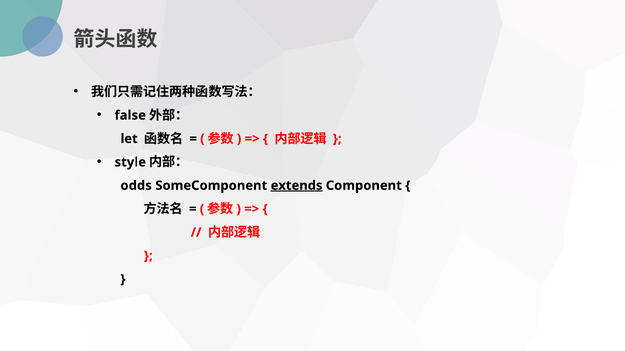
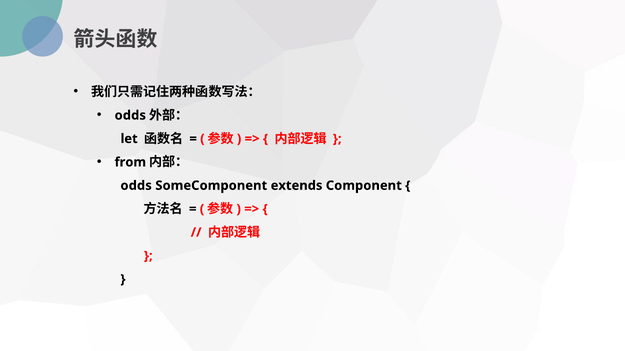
false: false -> odds (130, 116)
style: style -> from (130, 162)
extends underline: present -> none (297, 186)
